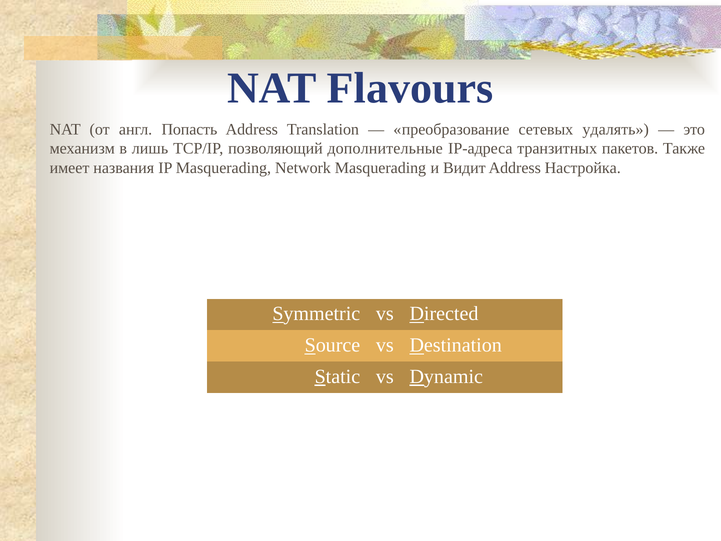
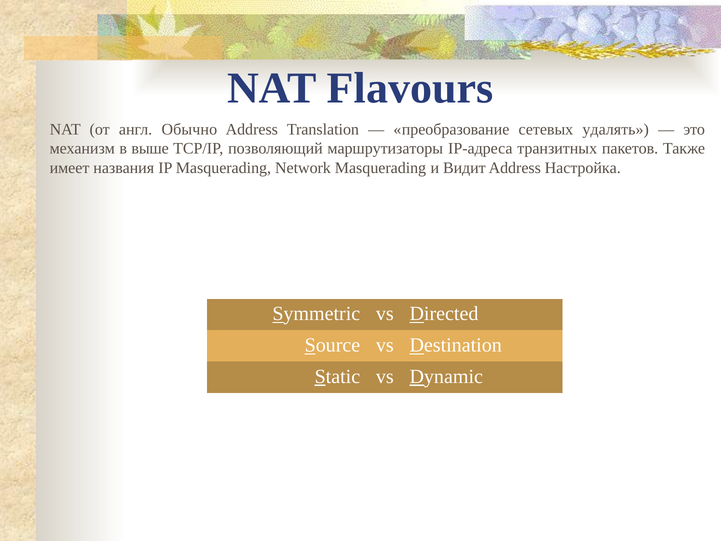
Попасть: Попасть -> Обычно (189, 129)
лишь: лишь -> выше (150, 149)
дополнительные: дополнительные -> маршрутизаторы (385, 149)
